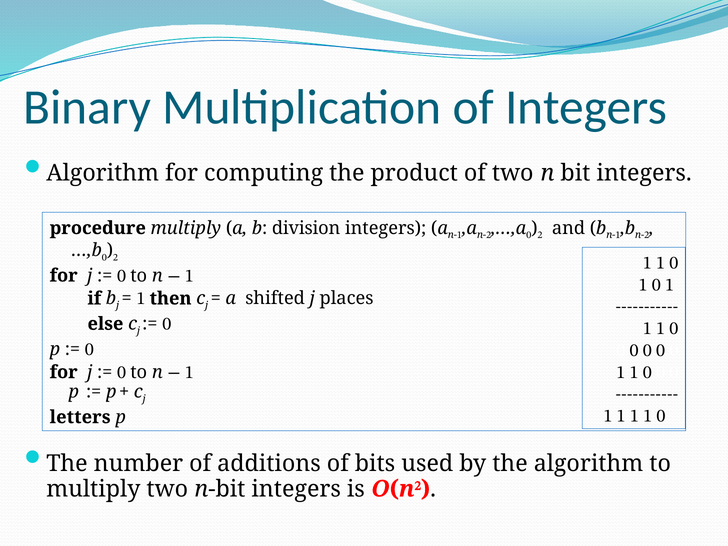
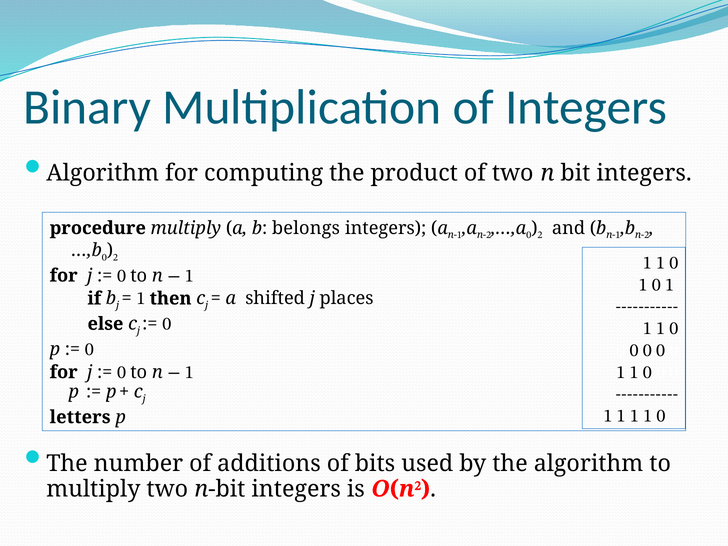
division: division -> belongs (306, 228)
